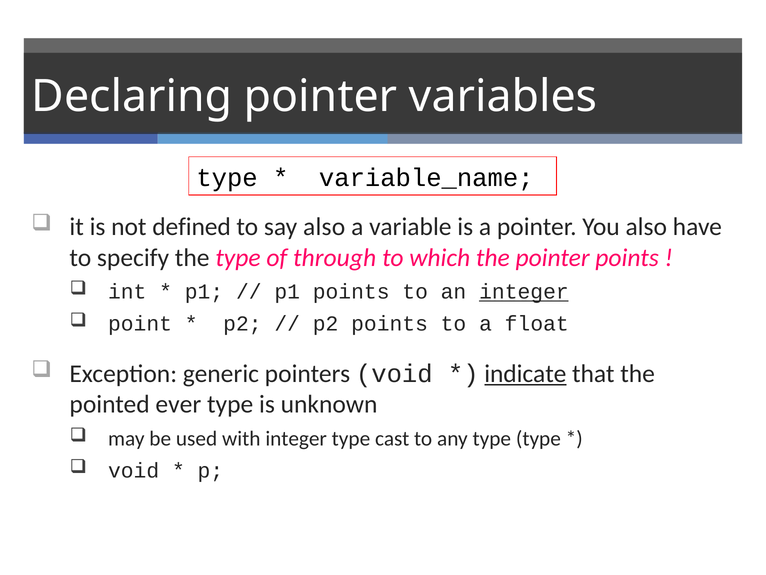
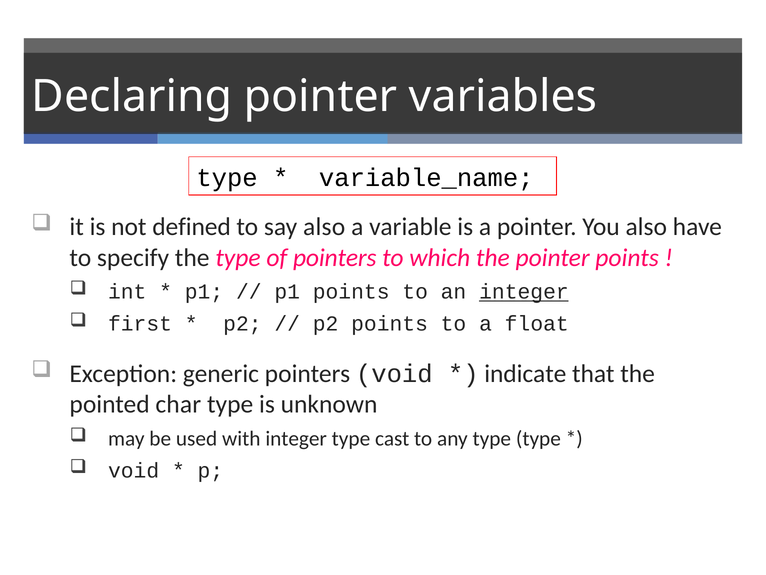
of through: through -> pointers (335, 257)
point: point -> first (140, 324)
indicate underline: present -> none (525, 373)
ever: ever -> char (178, 404)
